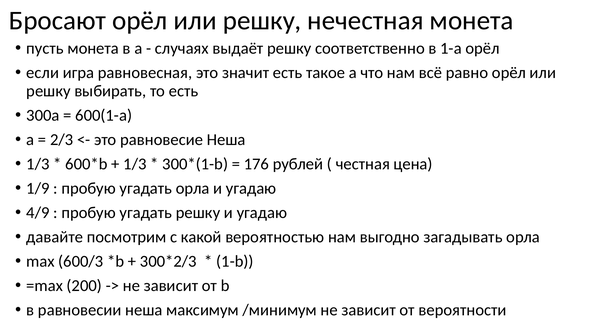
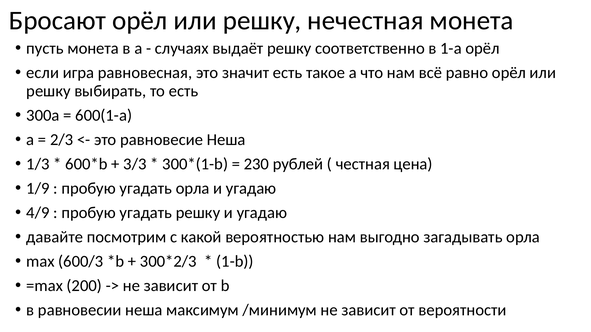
1/3: 1/3 -> 3/3 (135, 164)
176: 176 -> 230 (256, 164)
